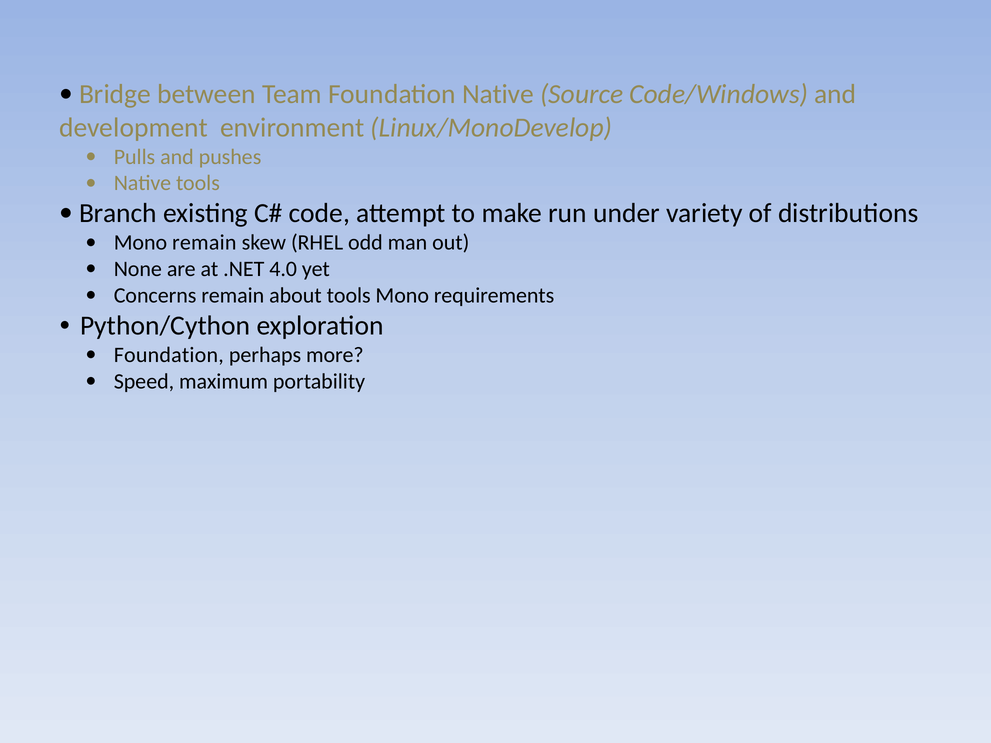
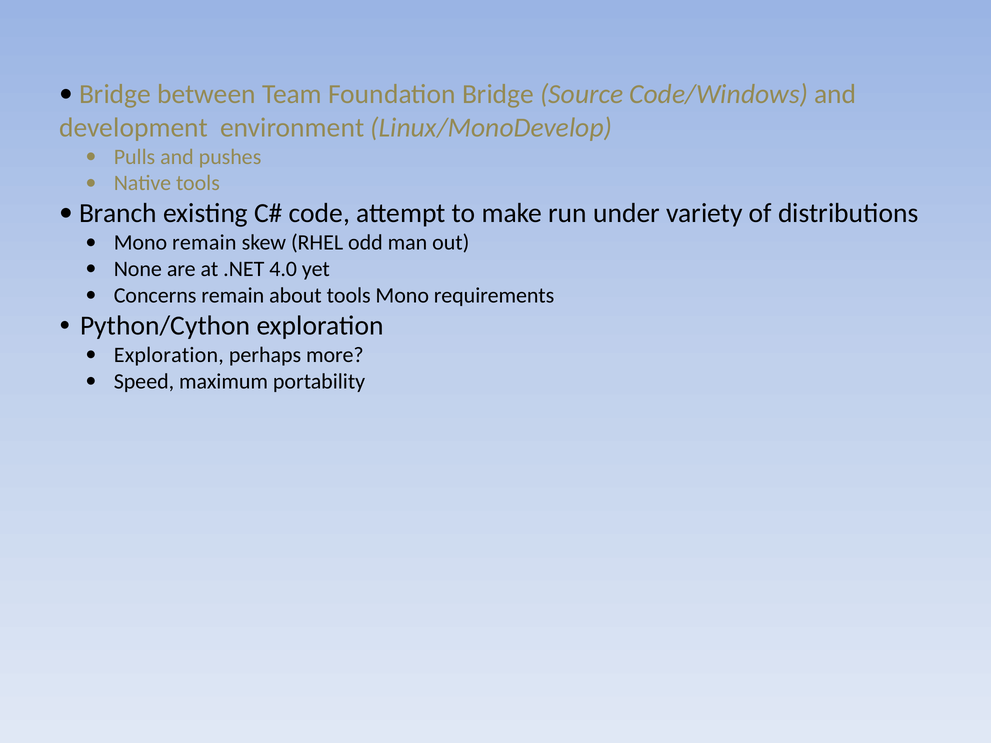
Foundation Native: Native -> Bridge (498, 94)
Foundation: Foundation -> Exploration (169, 355)
